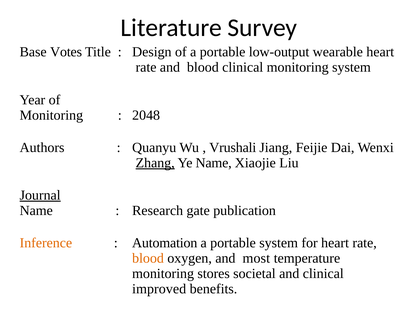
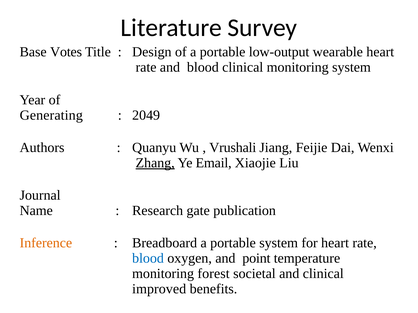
Monitoring: Monitoring -> Generating (51, 115)
2048: 2048 -> 2049 (146, 115)
Ye Name: Name -> Email (214, 163)
Journal underline: present -> none (40, 195)
Automation: Automation -> Breadboard (165, 243)
blood colour: orange -> blue (148, 259)
most: most -> point (256, 259)
stores: stores -> forest (214, 274)
